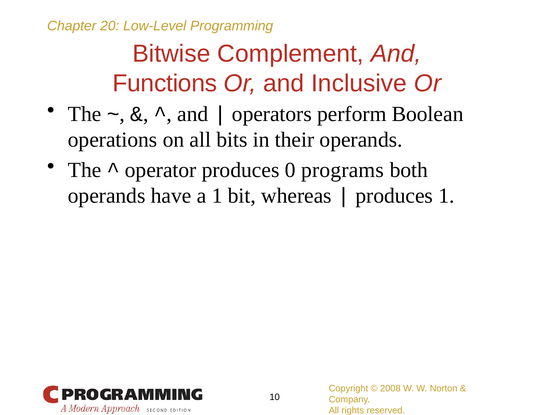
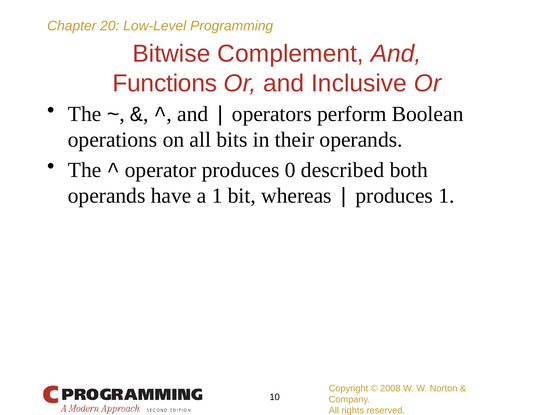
programs: programs -> described (343, 170)
